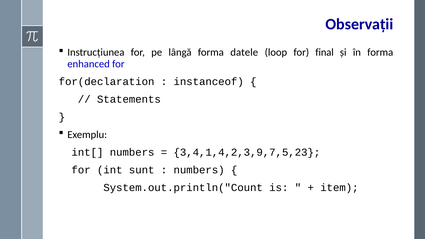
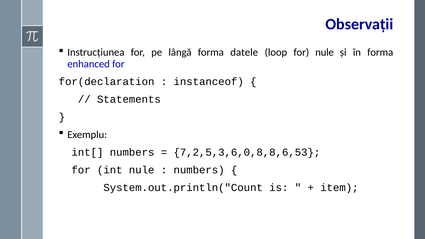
for final: final -> nule (325, 52)
3,4,1,4,2,3,9,7,5,23: 3,4,1,4,2,3,9,7,5,23 -> 7,2,5,3,6,0,8,8,6,53 (247, 152)
int sunt: sunt -> nule (142, 170)
